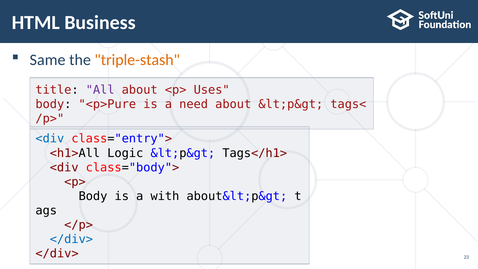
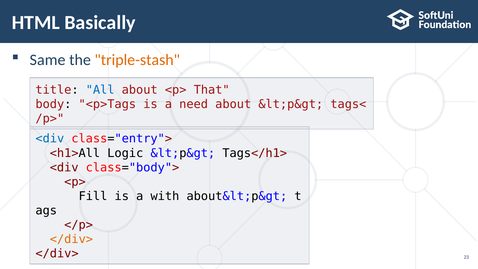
Business: Business -> Basically (100, 23)
All colour: purple -> blue (100, 90)
Uses: Uses -> That (212, 90)
<p>Pure: <p>Pure -> <p>Tags (107, 104)
Body: Body -> Fill (93, 196)
</div> colour: blue -> orange (71, 239)
